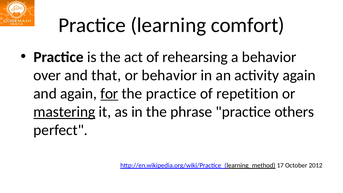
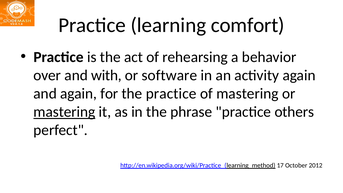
that: that -> with (106, 75)
or behavior: behavior -> software (169, 75)
for underline: present -> none (109, 94)
of repetition: repetition -> mastering (247, 94)
